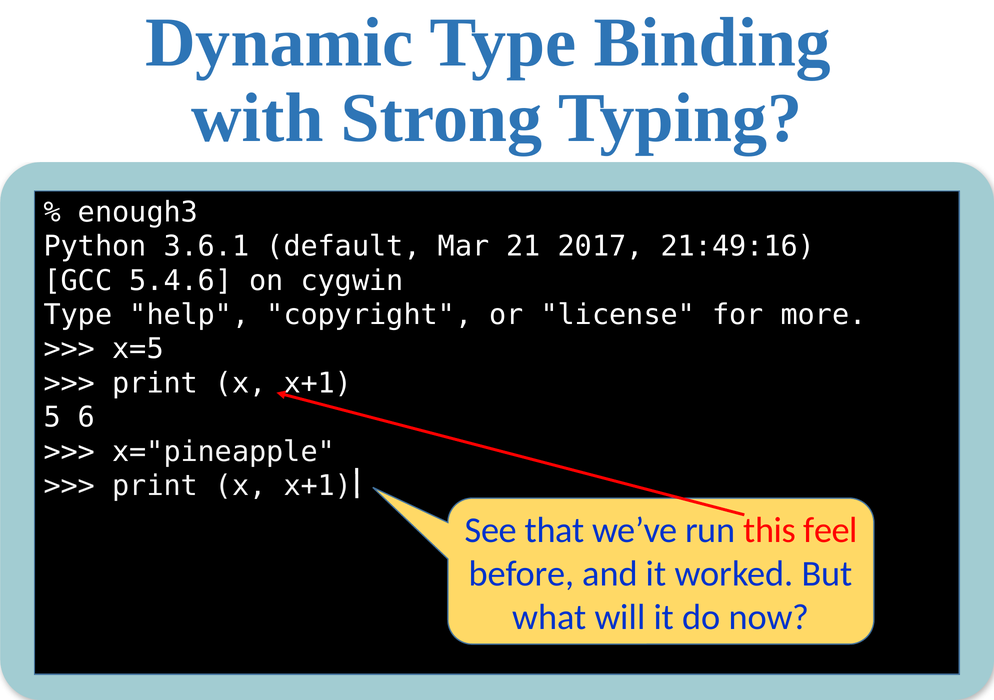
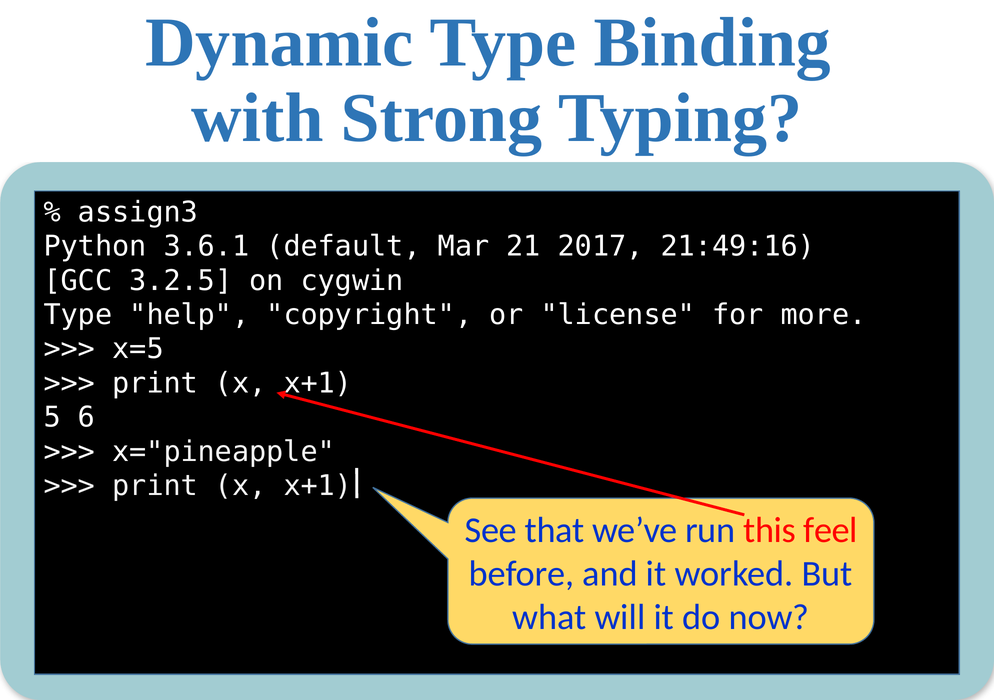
enough3: enough3 -> assign3 (138, 212)
5.4.6: 5.4.6 -> 3.2.5 (181, 281)
